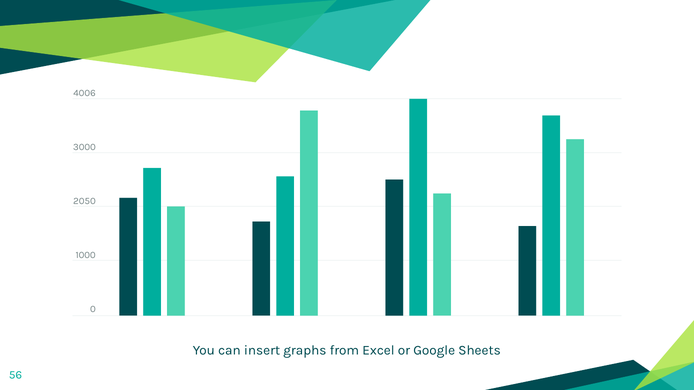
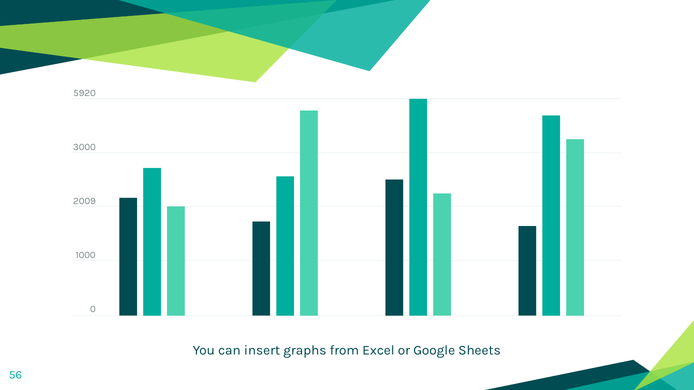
4006: 4006 -> 5920 (85, 93)
2050: 2050 -> 2009 (85, 201)
